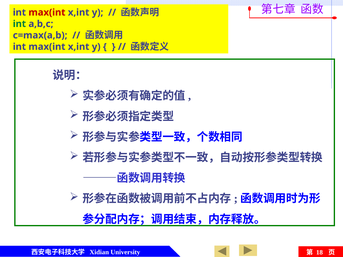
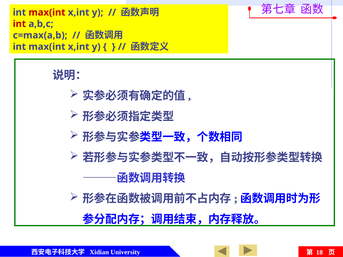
int colour: green -> red (19, 24)
